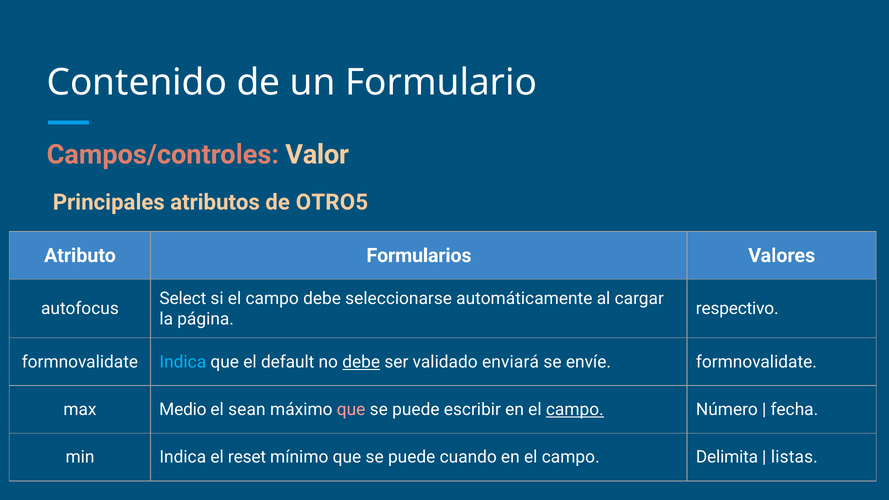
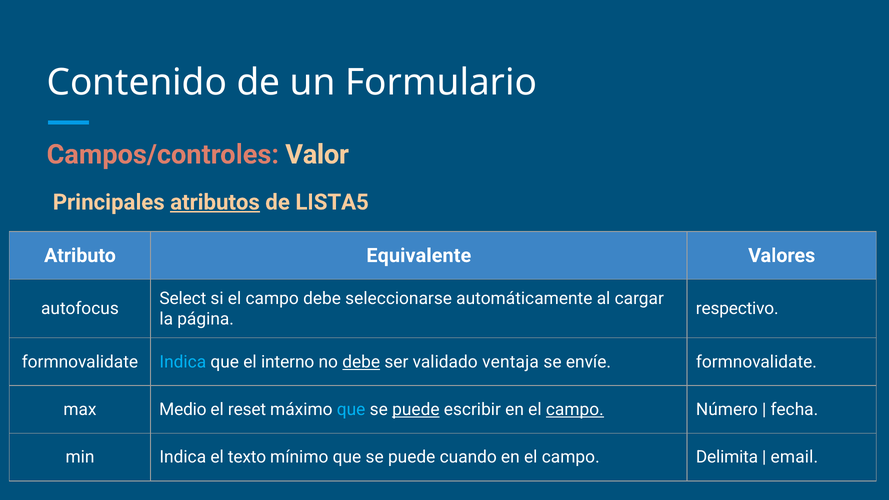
atributos underline: none -> present (215, 202)
OTRO5: OTRO5 -> LISTA5 (332, 202)
Formularios: Formularios -> Equivalente (419, 256)
default: default -> interno (288, 362)
enviará: enviará -> ventaja (510, 362)
sean: sean -> reset (247, 410)
que colour: pink -> light blue (351, 410)
puede underline: none -> present (416, 410)
reset: reset -> texto (247, 457)
listas: listas -> email (794, 457)
